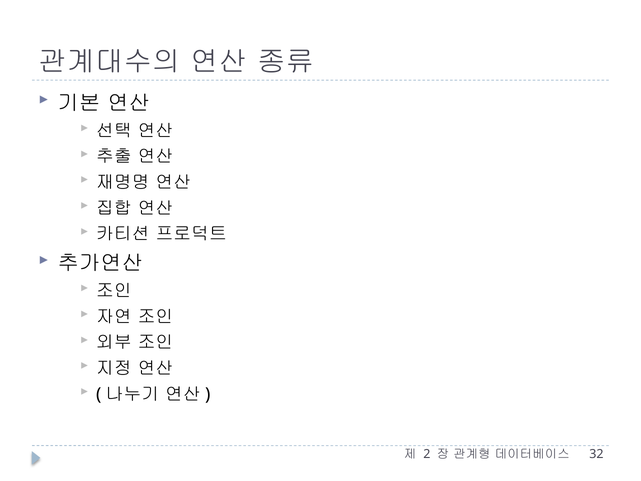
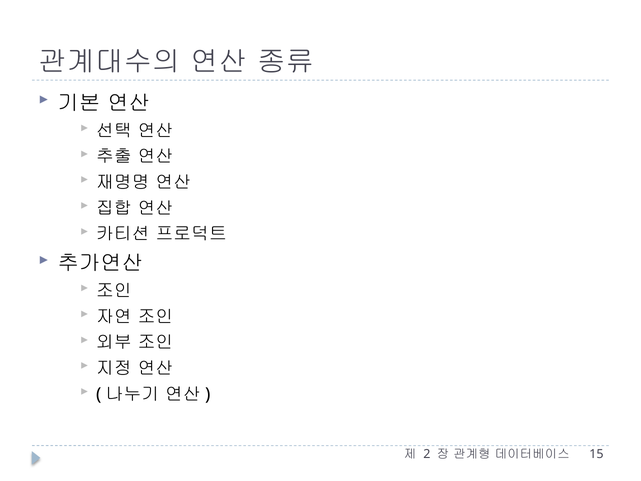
32: 32 -> 15 (596, 454)
